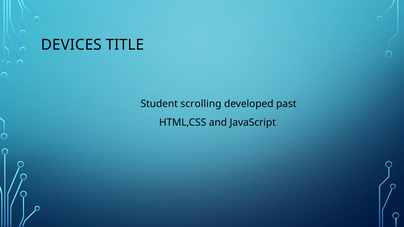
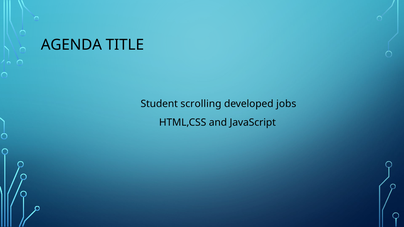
DEVICES: DEVICES -> AGENDA (71, 45)
past: past -> jobs (286, 104)
